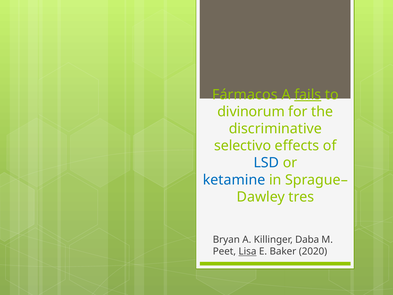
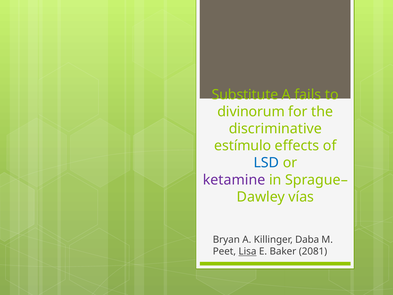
Fármacos: Fármacos -> Substitute (245, 95)
fails underline: present -> none (308, 95)
selectivo: selectivo -> estímulo (243, 146)
ketamine colour: blue -> purple (234, 180)
tres: tres -> vías (301, 197)
2020: 2020 -> 2081 (313, 251)
